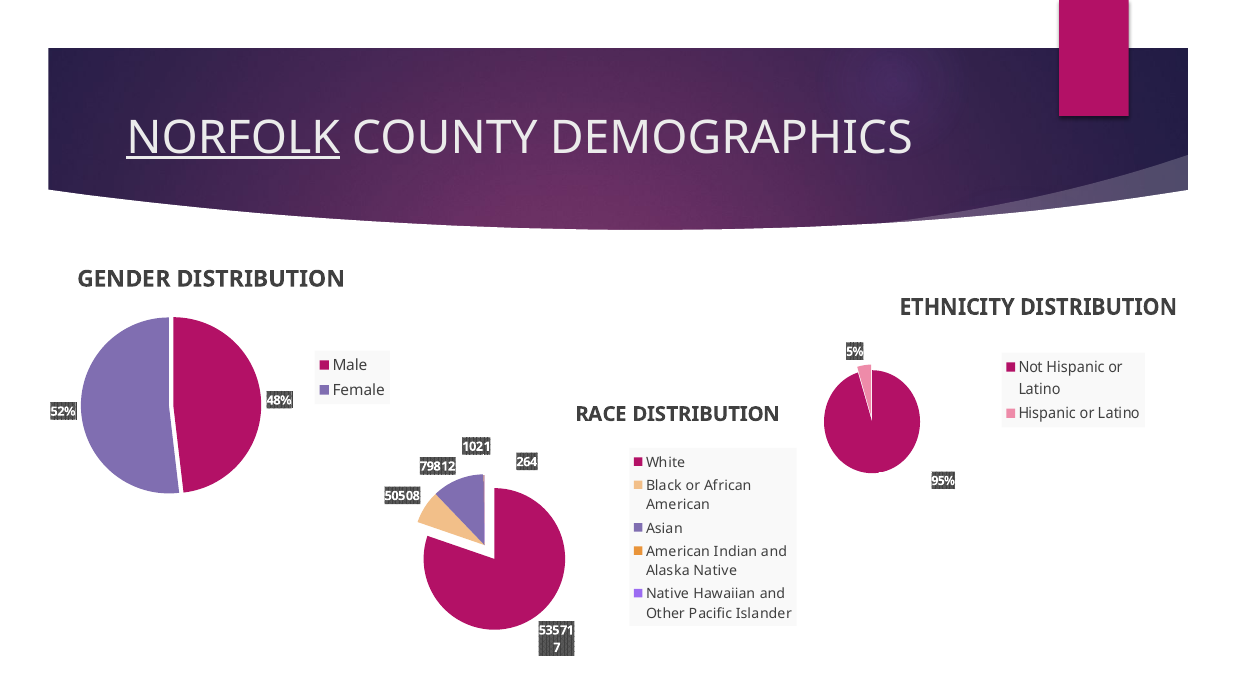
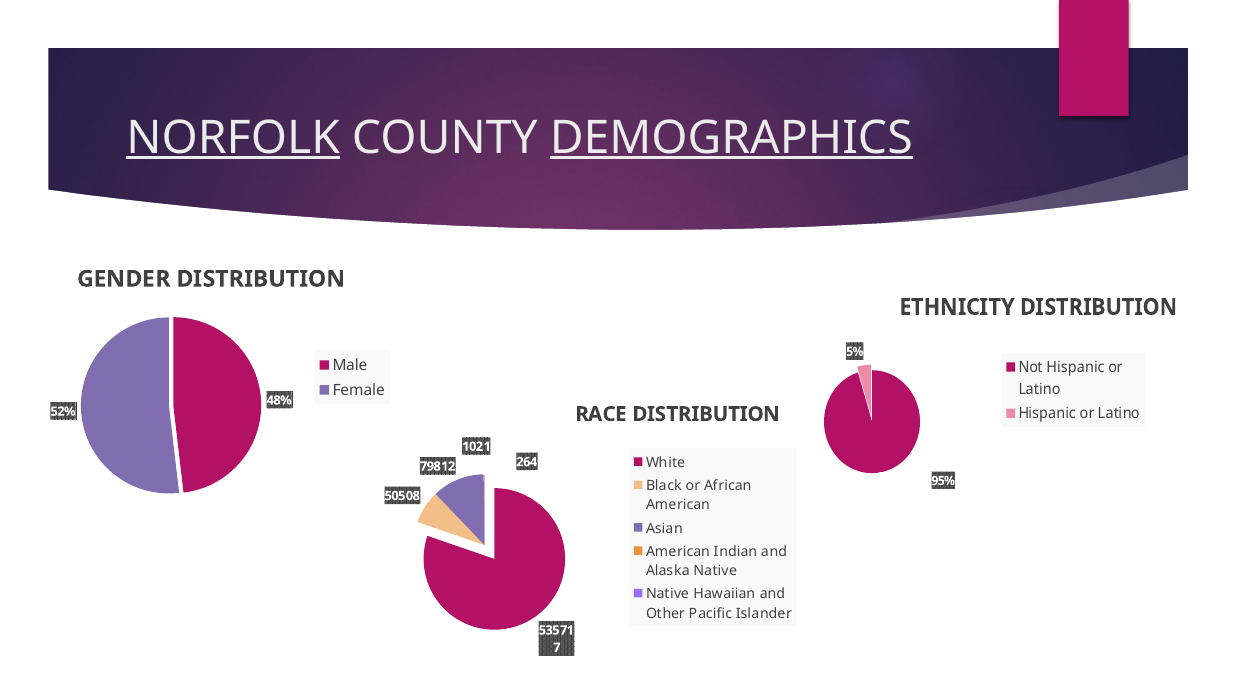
DEMOGRAPHICS underline: none -> present (731, 138)
